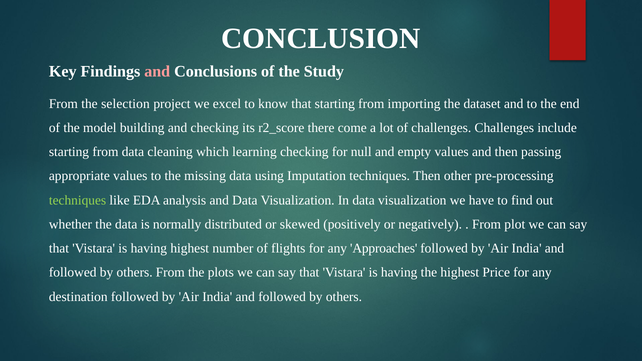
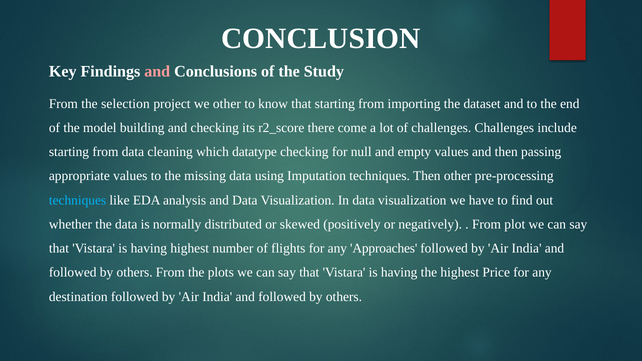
we excel: excel -> other (227, 104)
learning: learning -> datatype (255, 152)
techniques colour: light green -> light blue (78, 200)
